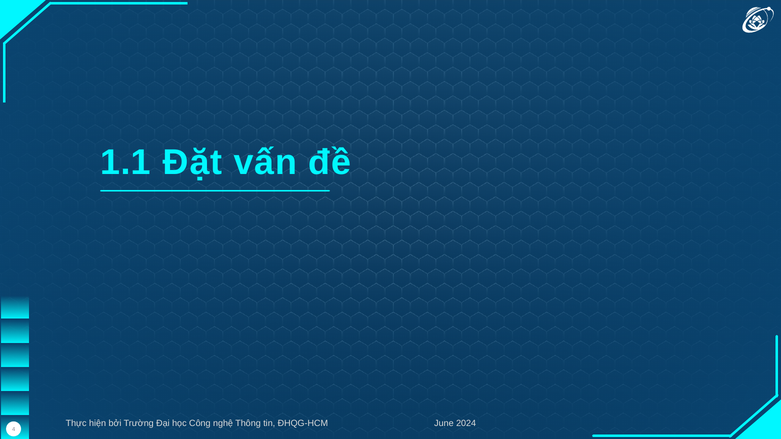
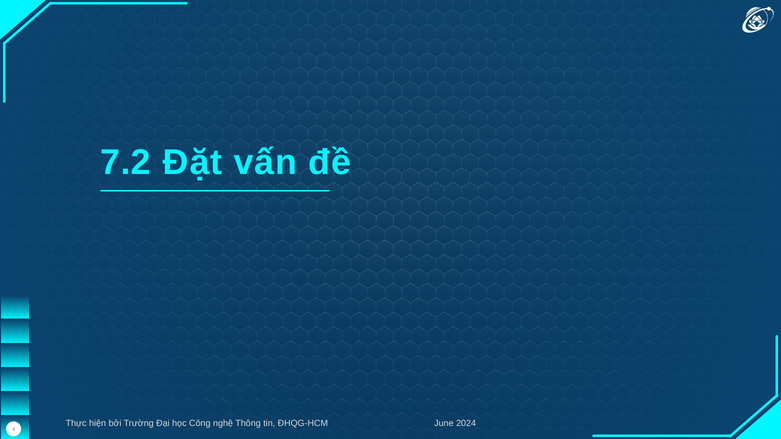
1.1: 1.1 -> 7.2 (126, 162)
